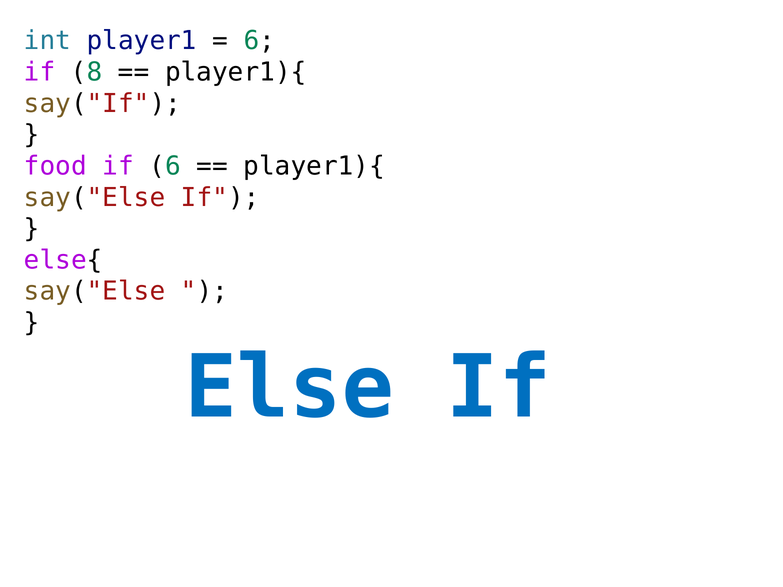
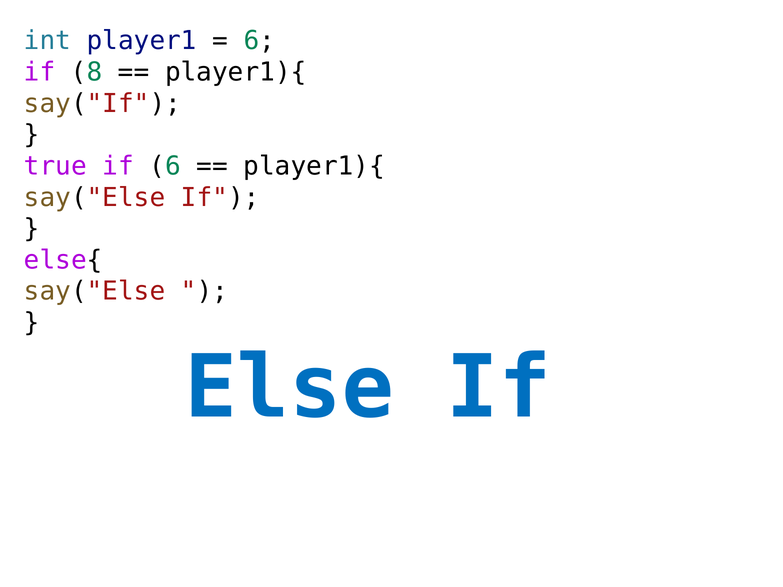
food: food -> true (55, 166)
